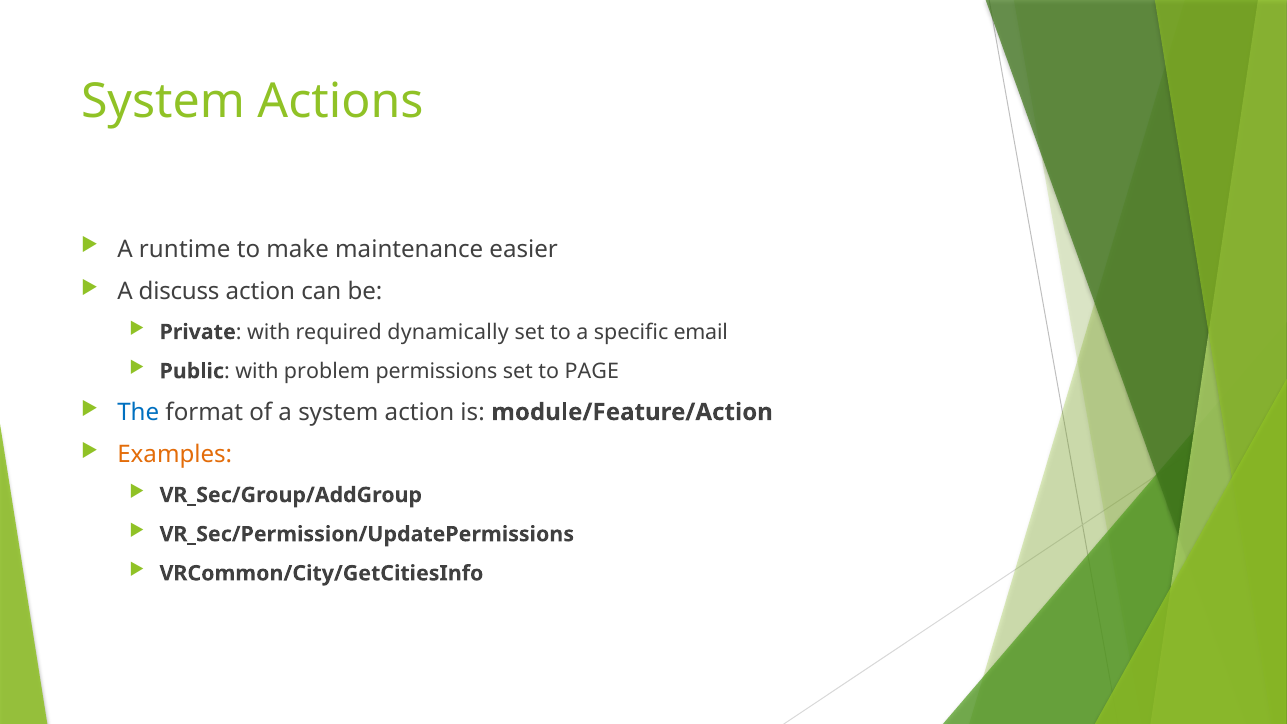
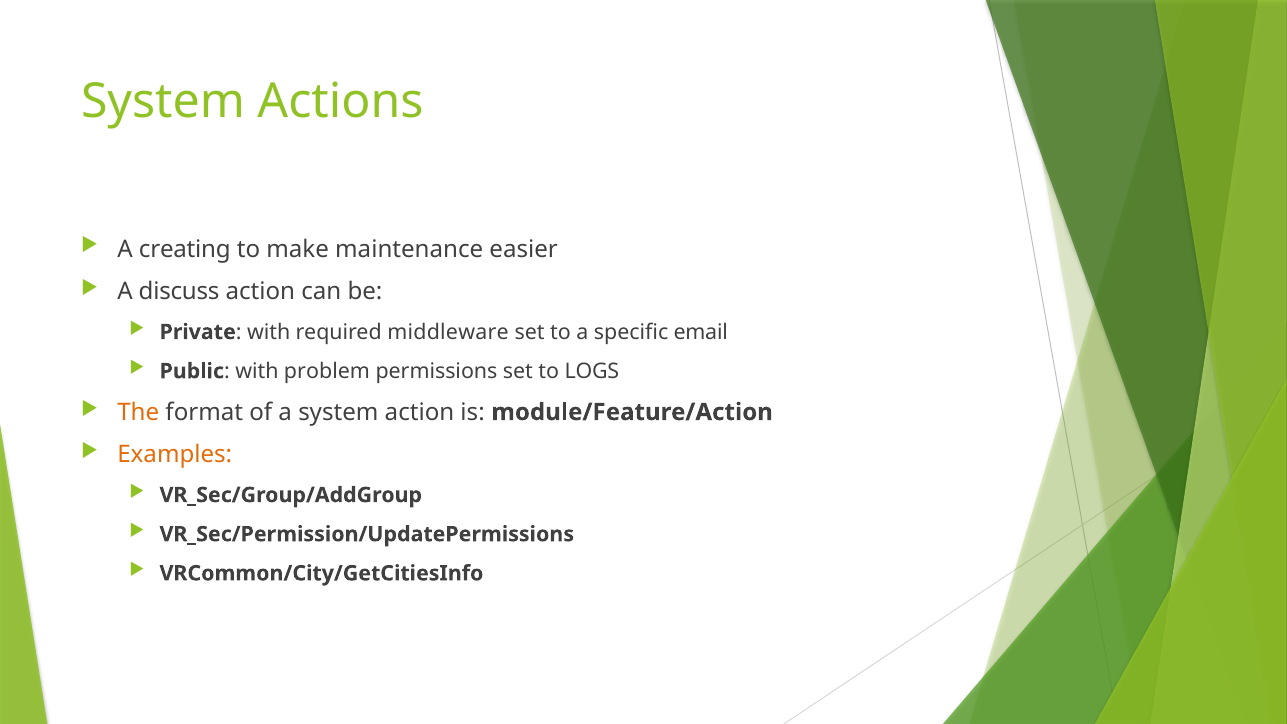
runtime: runtime -> creating (185, 249)
dynamically: dynamically -> middleware (448, 332)
PAGE: PAGE -> LOGS (592, 371)
The colour: blue -> orange (138, 412)
